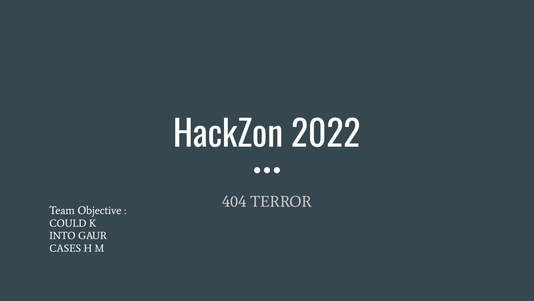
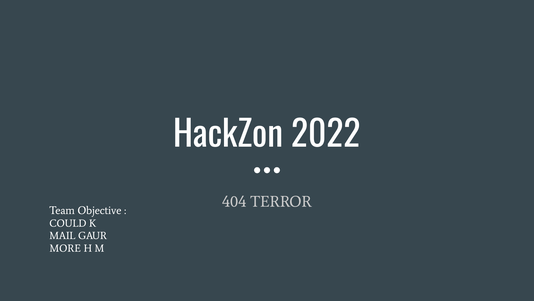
INTO: INTO -> MAIL (62, 235)
CASES: CASES -> MORE (65, 248)
